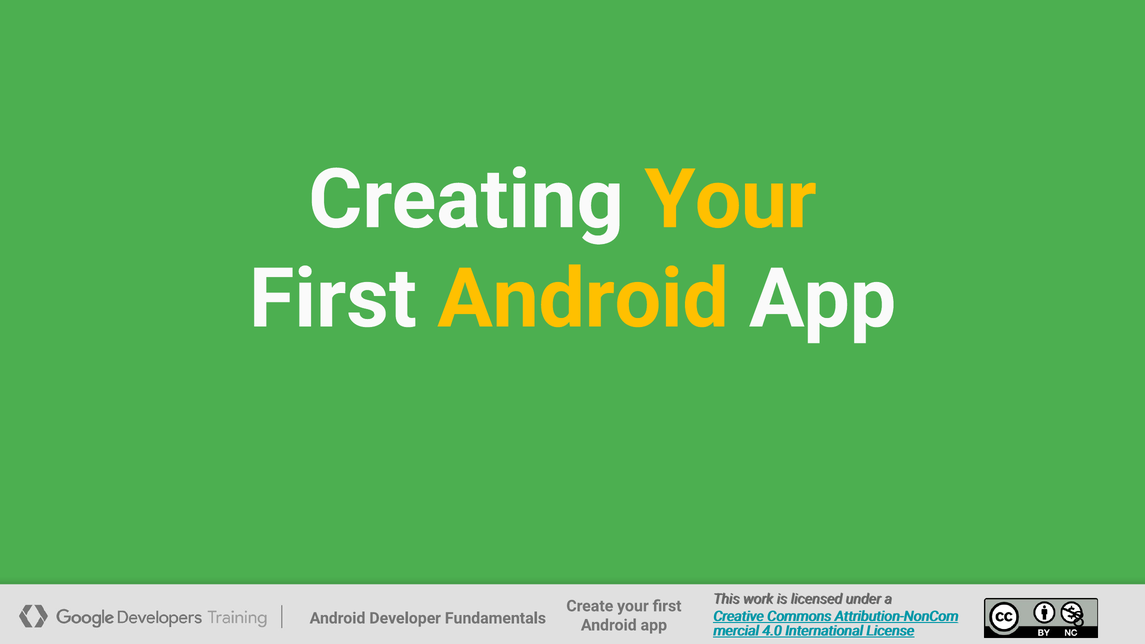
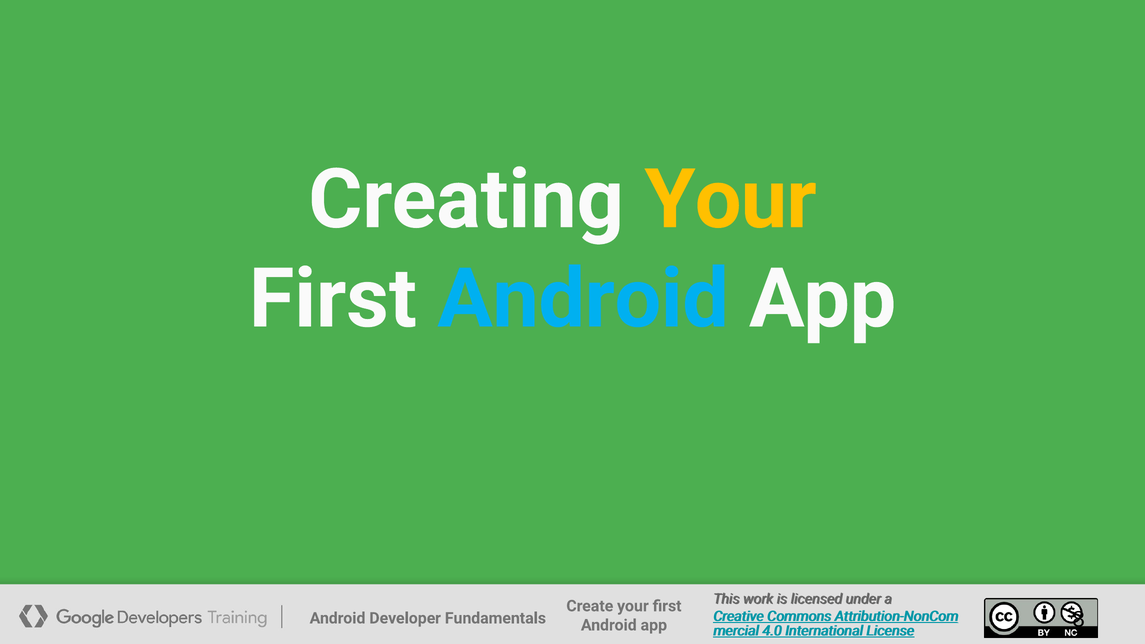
Android colour: yellow -> light blue (583, 299)
